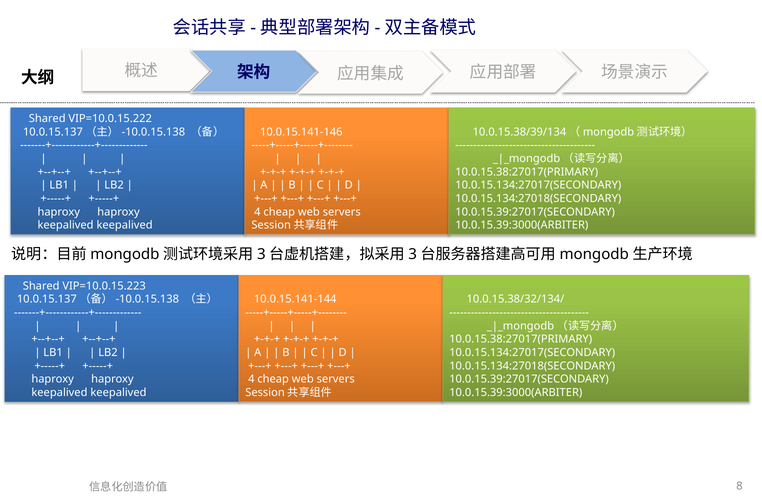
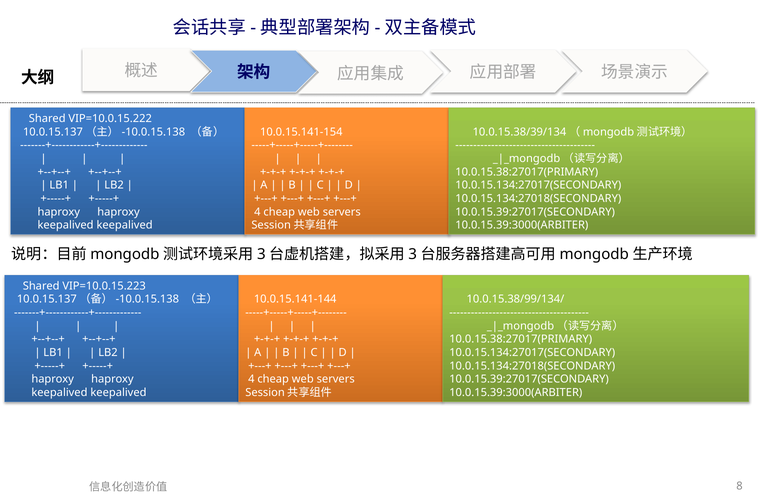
10.0.15.141-146: 10.0.15.141-146 -> 10.0.15.141-154 (301, 132)
10.0.15.38/32/134/: 10.0.15.38/32/134/ -> 10.0.15.38/99/134/ (515, 300)
